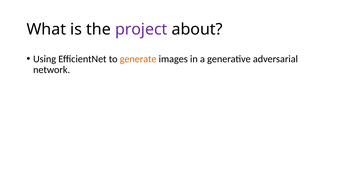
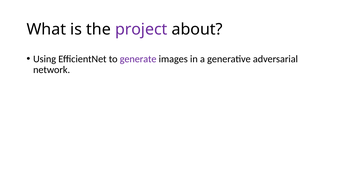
generate colour: orange -> purple (138, 59)
